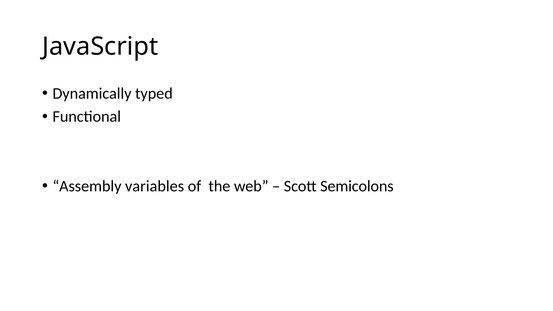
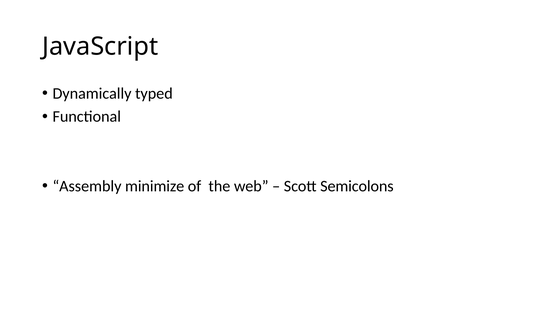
variables: variables -> minimize (155, 186)
